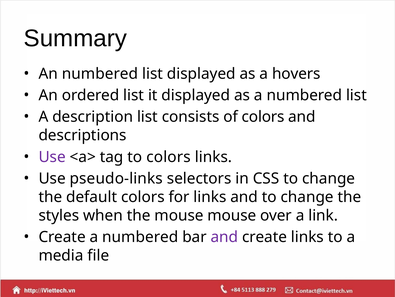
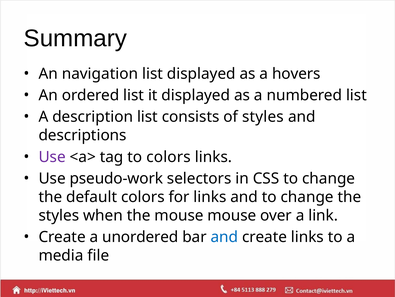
An numbered: numbered -> navigation (100, 74)
of colors: colors -> styles (263, 117)
pseudo-links: pseudo-links -> pseudo-work (116, 178)
Create a numbered: numbered -> unordered (140, 236)
and colour: purple -> blue (224, 236)
